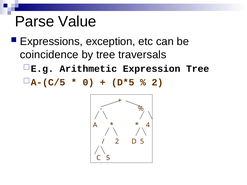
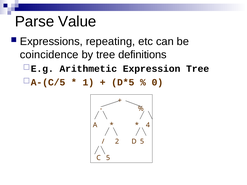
exception: exception -> repeating (111, 42)
traversals: traversals -> definitions (142, 55)
0: 0 -> 1 (88, 82)
2: 2 -> 0 (157, 82)
